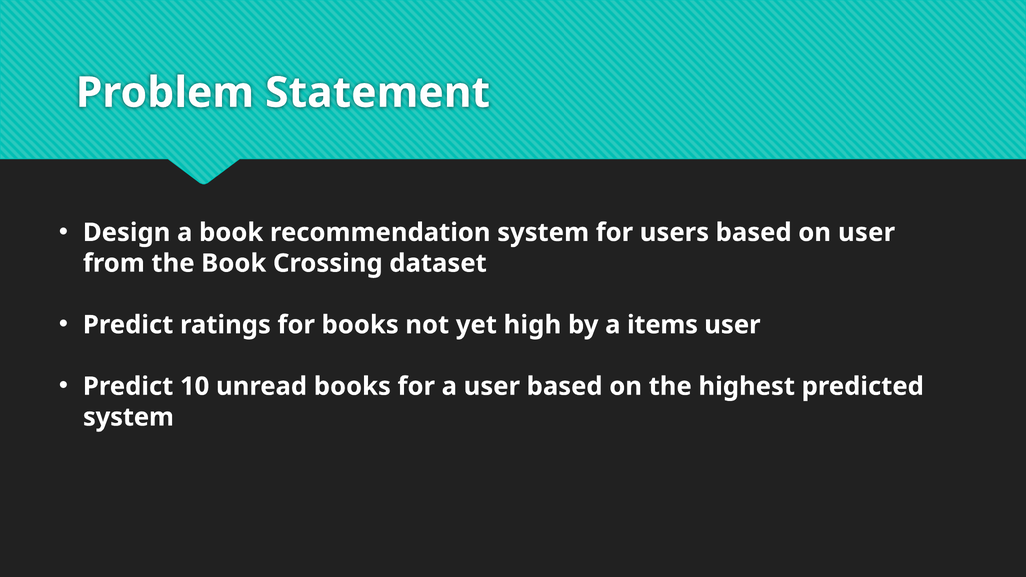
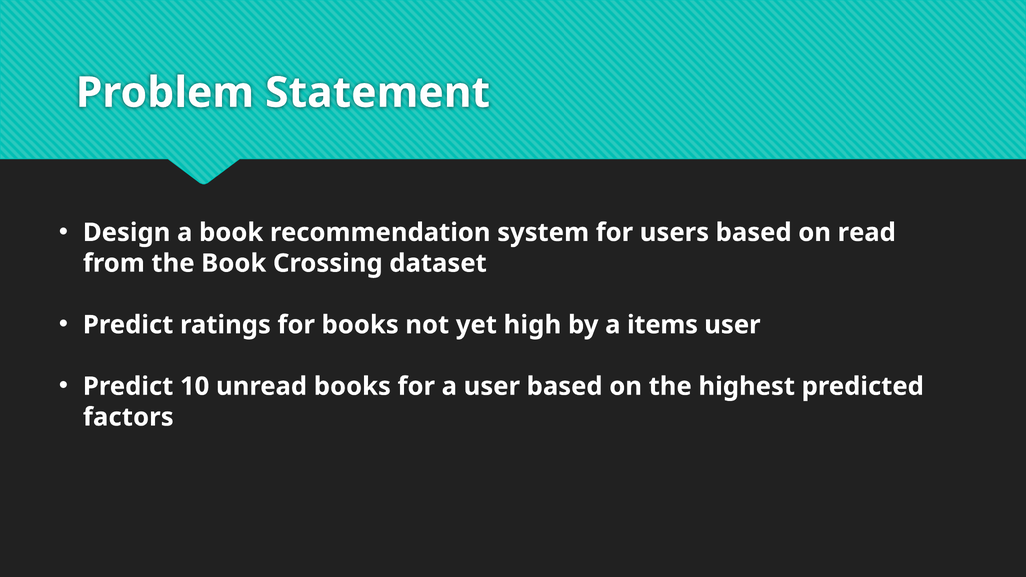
on user: user -> read (867, 233)
system: system -> factors (128, 417)
